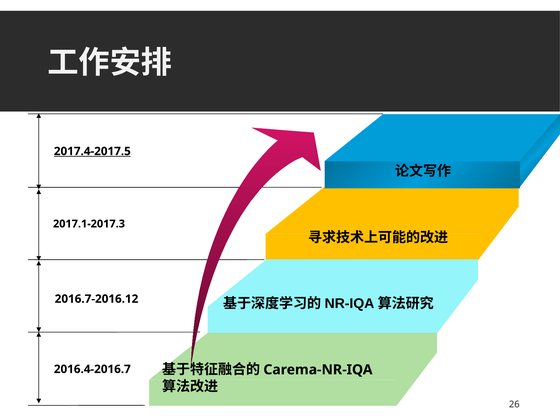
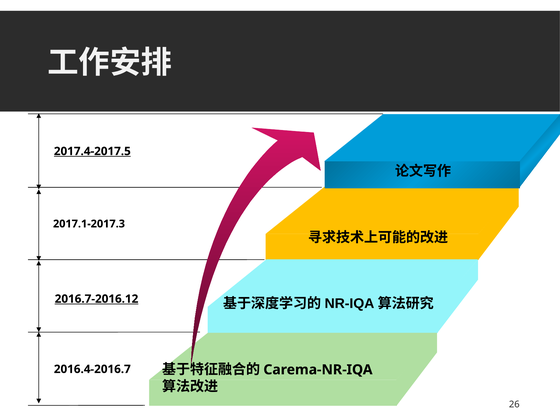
2016.7-2016.12 underline: none -> present (97, 299)
